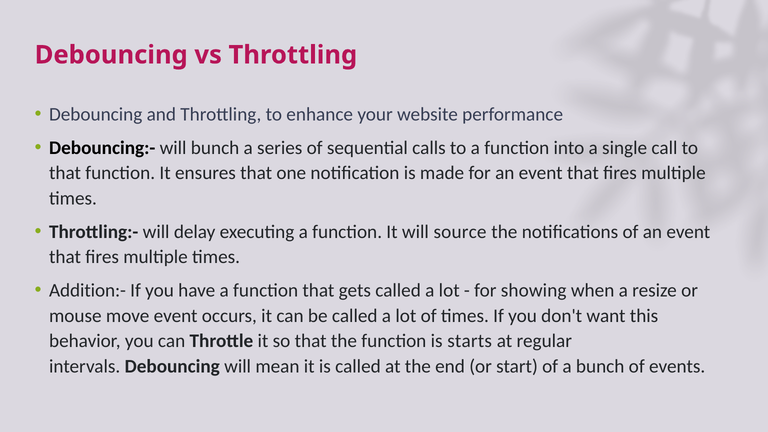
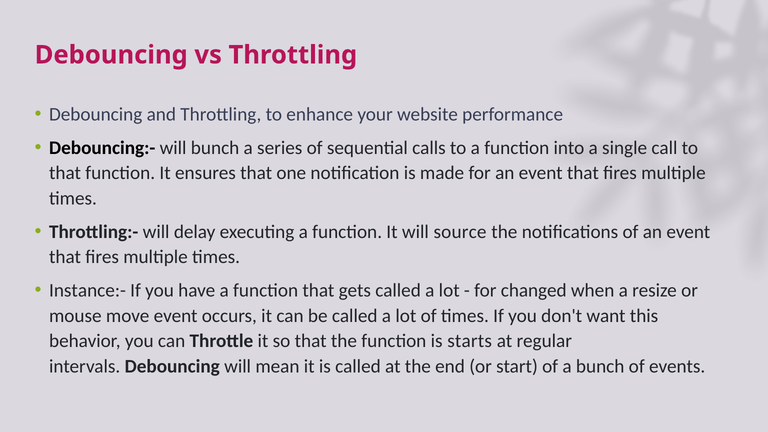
Addition:-: Addition:- -> Instance:- (87, 290)
showing: showing -> changed (534, 290)
